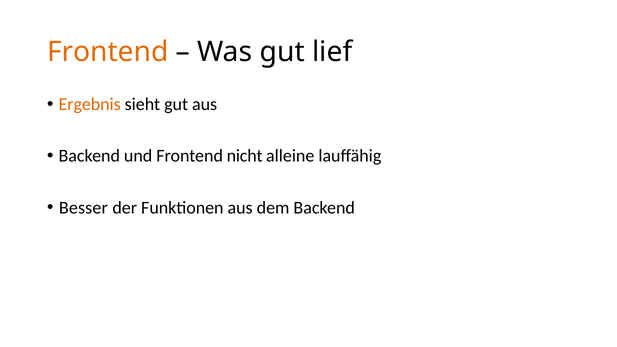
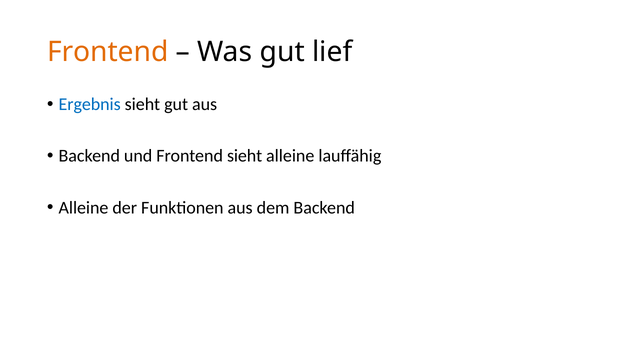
Ergebnis colour: orange -> blue (90, 104)
Frontend nicht: nicht -> sieht (245, 156)
Besser: Besser -> Alleine (84, 208)
